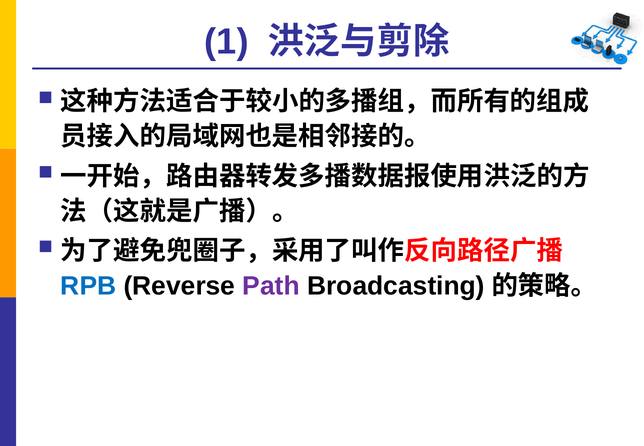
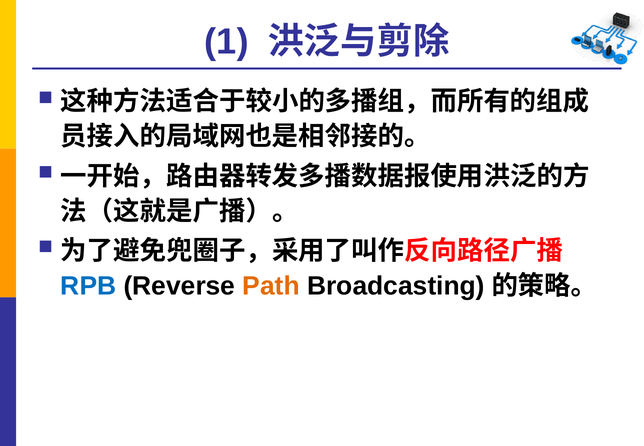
Path colour: purple -> orange (271, 286)
